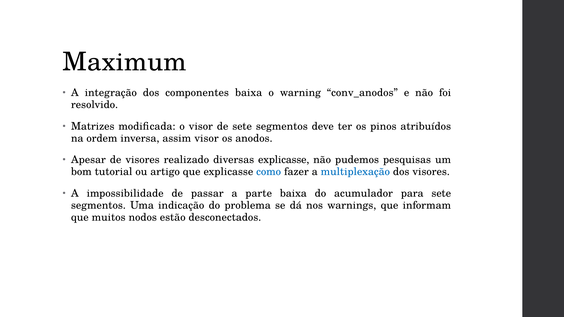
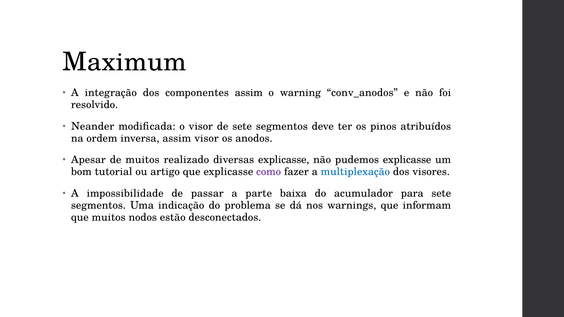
componentes baixa: baixa -> assim (249, 93)
Matrizes: Matrizes -> Neander (93, 126)
de visores: visores -> muitos (142, 160)
pudemos pesquisas: pesquisas -> explicasse (407, 160)
como colour: blue -> purple (269, 172)
